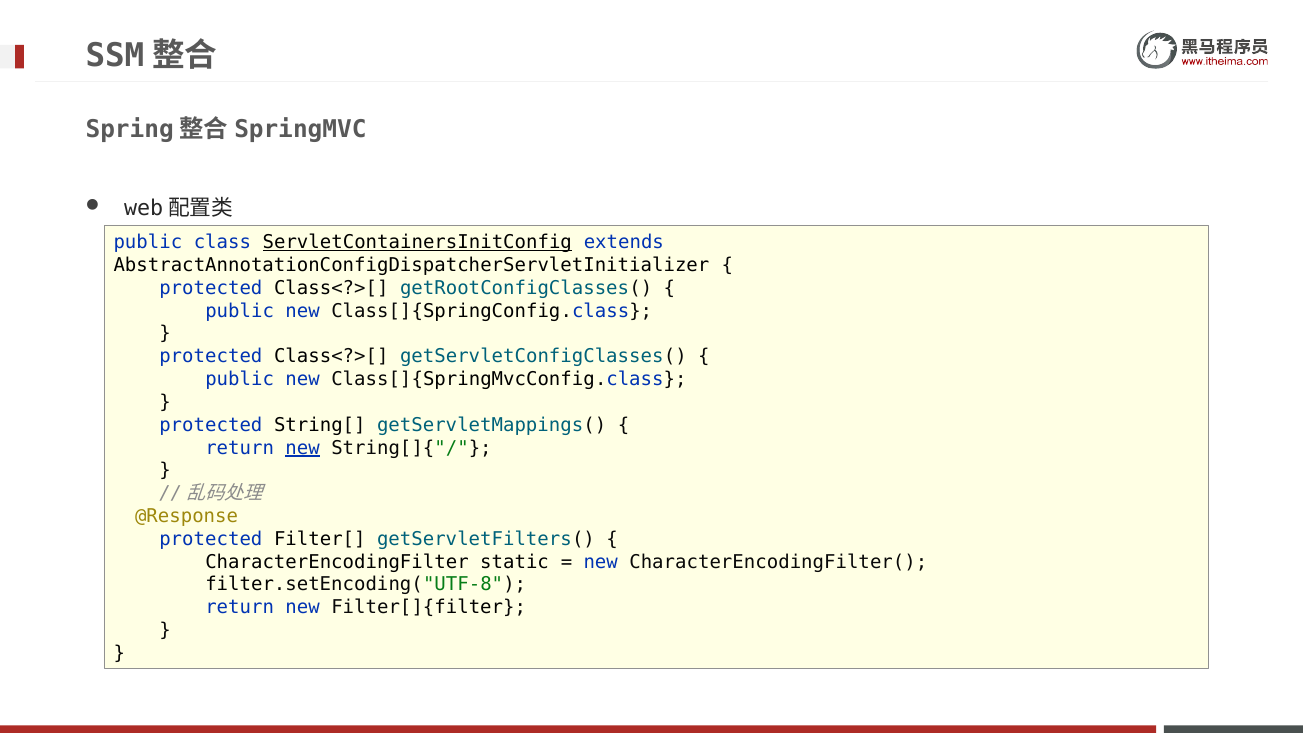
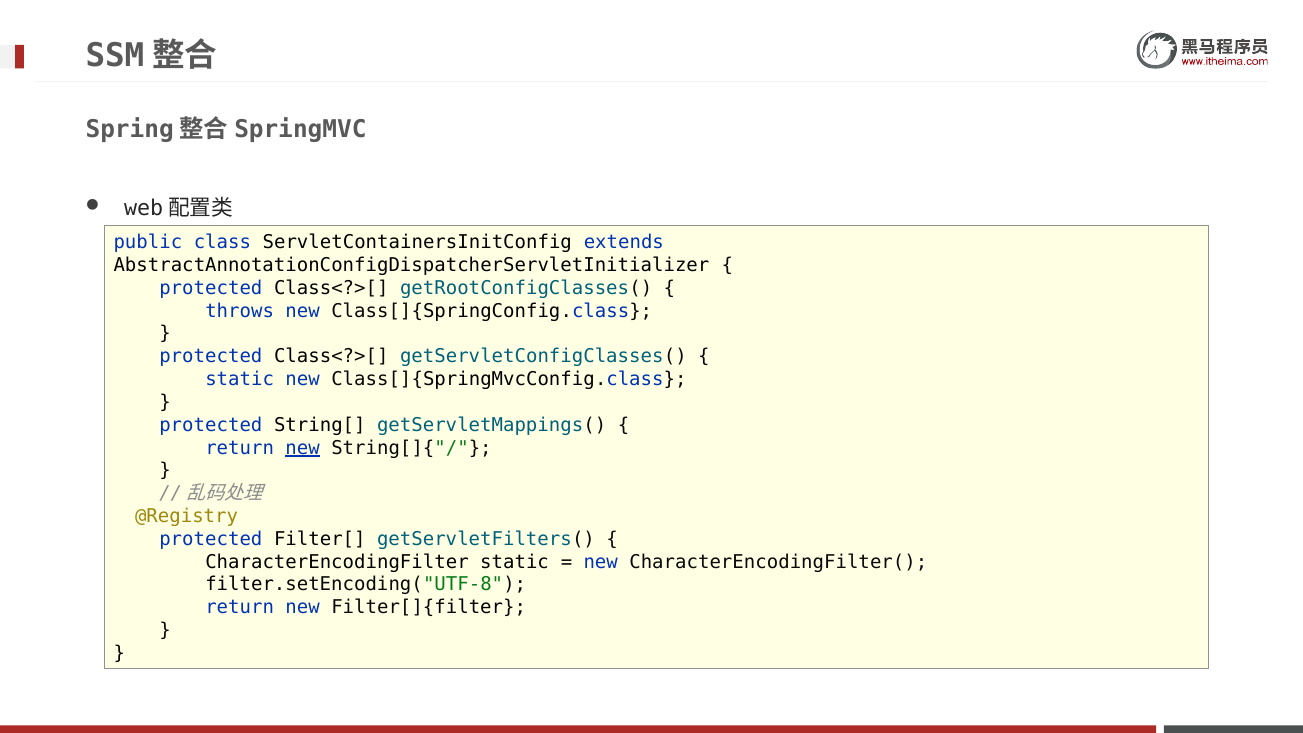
ServletContainersInitConfig underline: present -> none (417, 242)
public: public -> throws (240, 311)
public: public -> static (240, 379)
@Response: @Response -> @Registry (187, 516)
